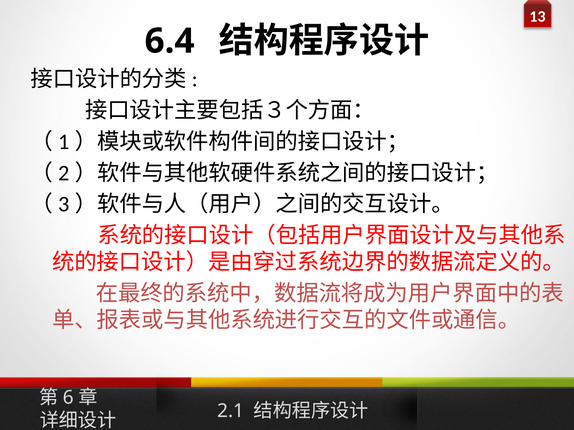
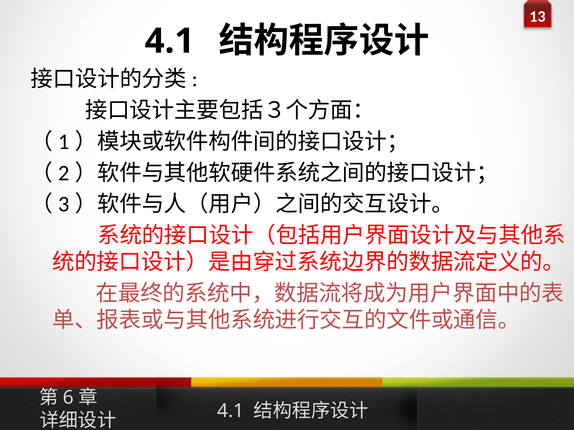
6.4: 6.4 -> 4.1 (170, 41)
2.1: 2.1 -> 4.1 (231, 411)
